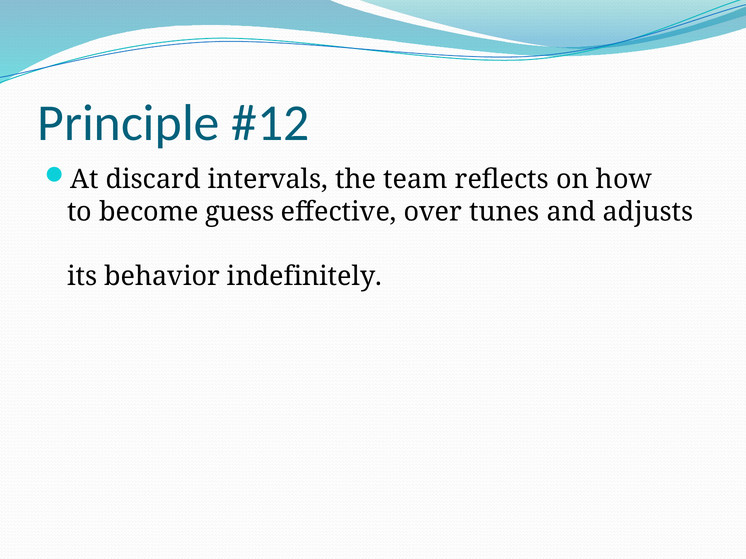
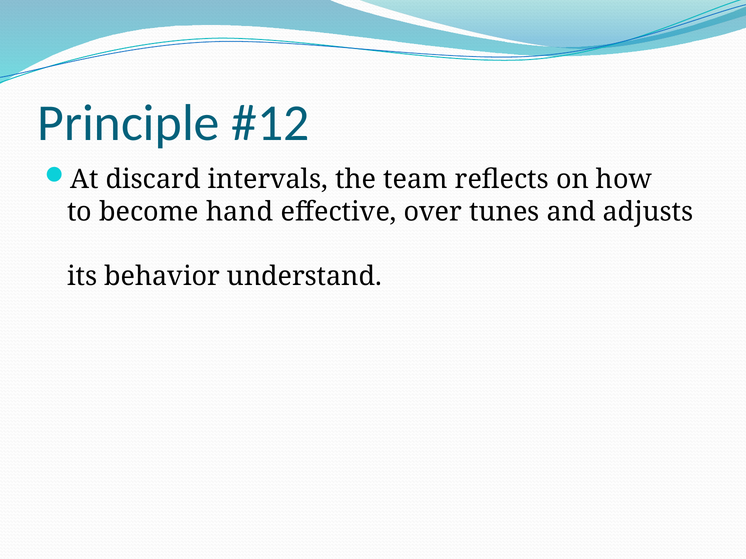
guess: guess -> hand (240, 212)
indefinitely: indefinitely -> understand (304, 277)
